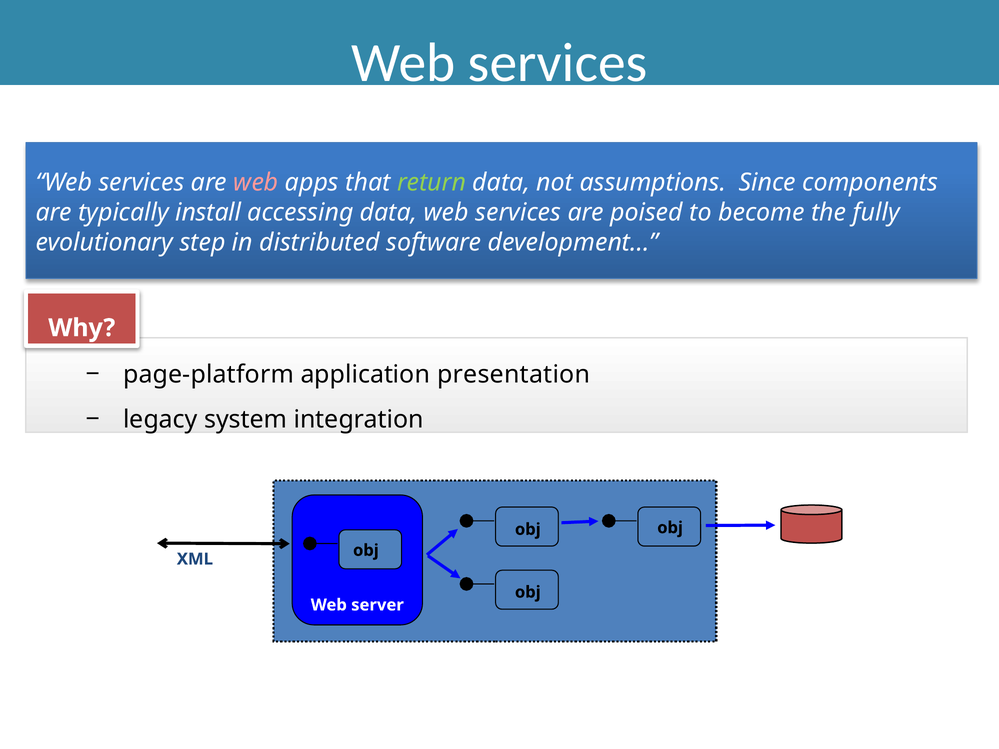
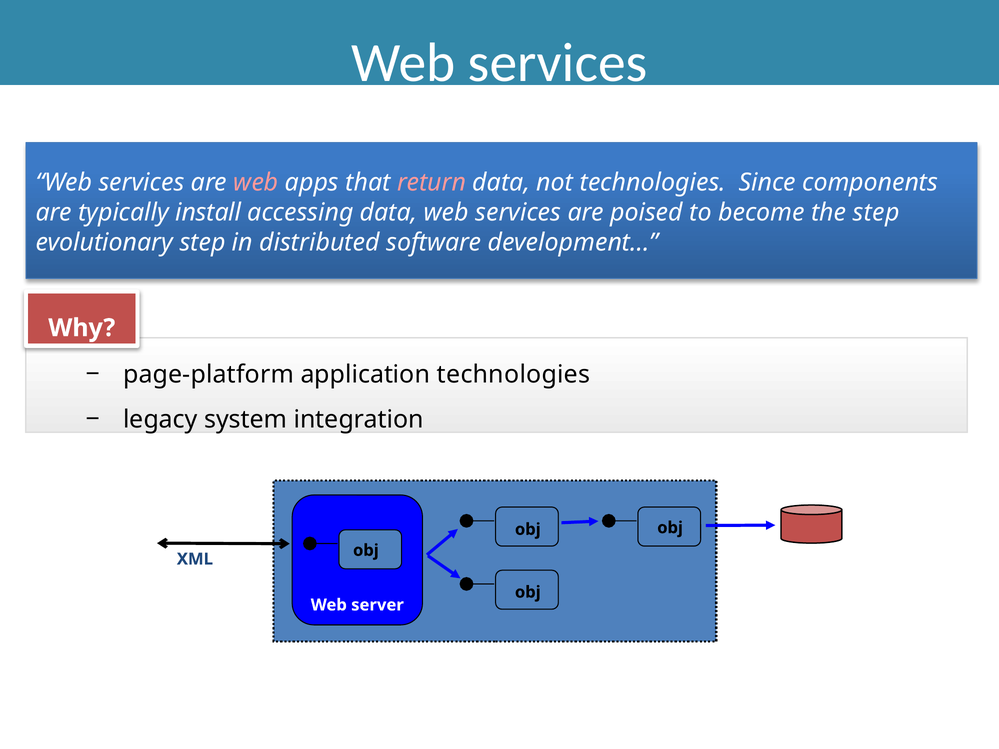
return colour: light green -> pink (432, 182)
not assumptions: assumptions -> technologies (653, 182)
the fully: fully -> step (876, 212)
application presentation: presentation -> technologies (514, 375)
